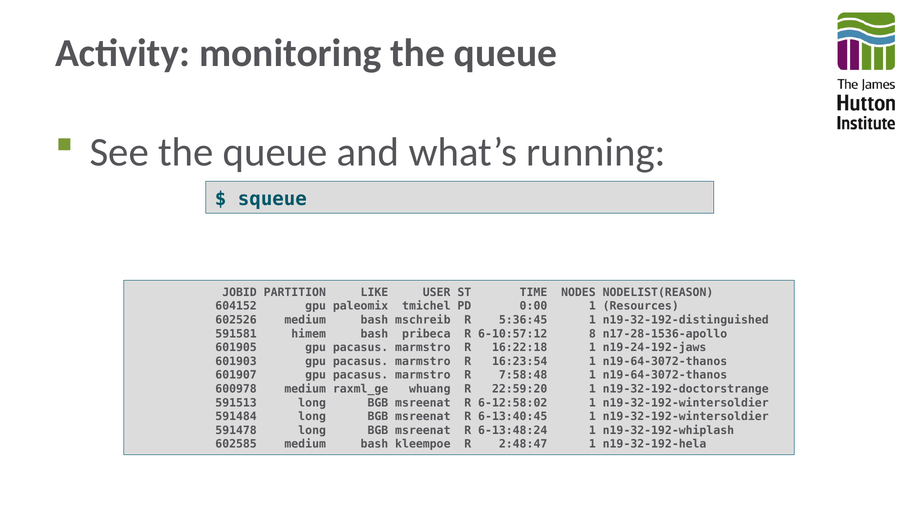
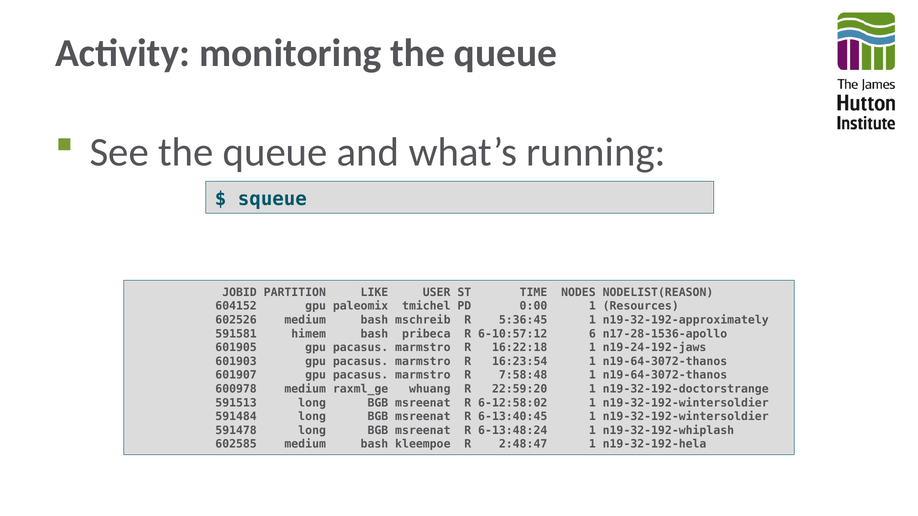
n19-32-192-distinguished: n19-32-192-distinguished -> n19-32-192-approximately (686, 320)
8: 8 -> 6 (592, 334)
